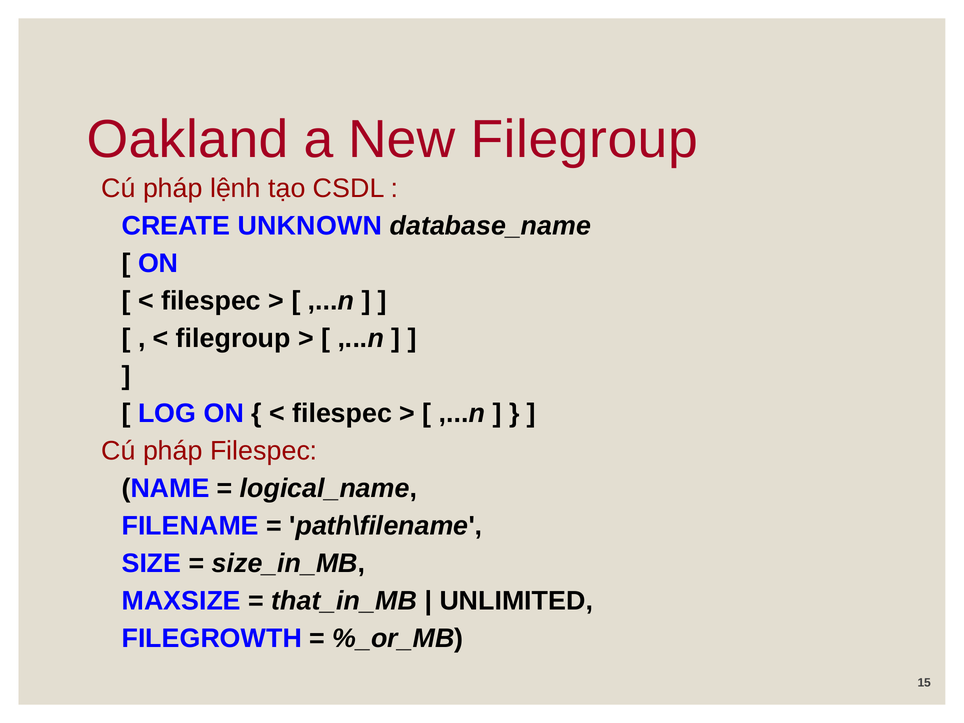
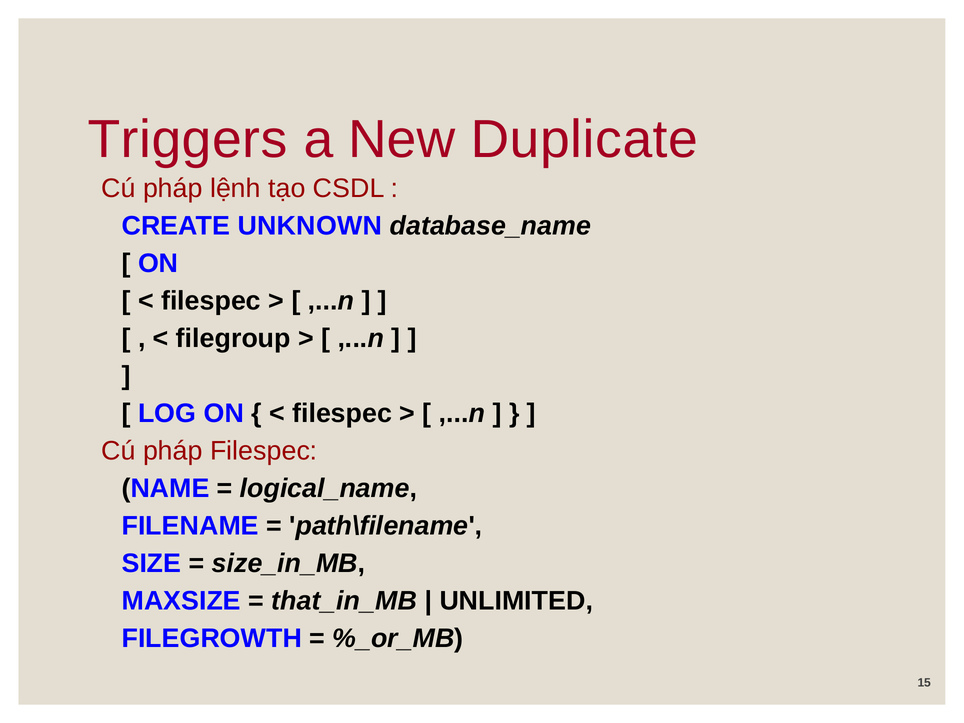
Oakland: Oakland -> Triggers (188, 140)
New Filegroup: Filegroup -> Duplicate (584, 140)
